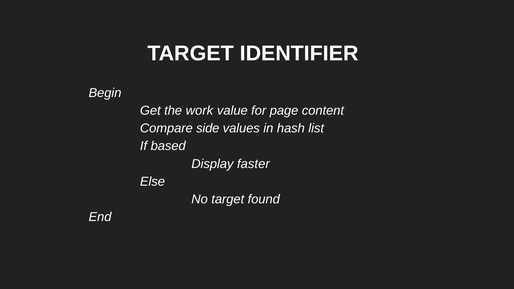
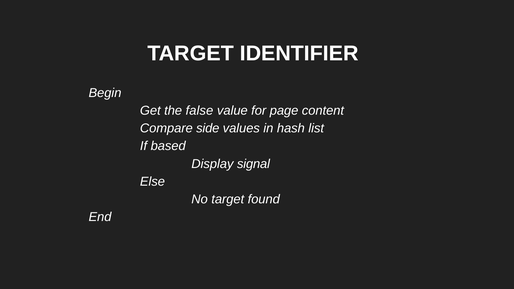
work: work -> false (199, 111)
faster: faster -> signal (253, 164)
